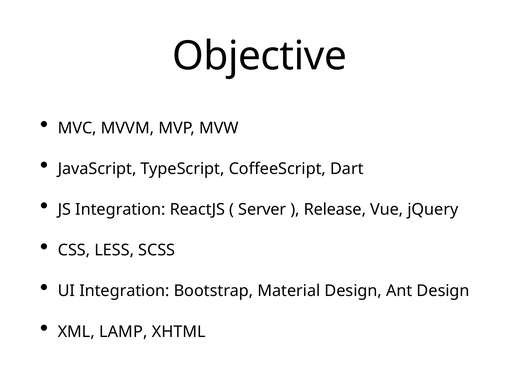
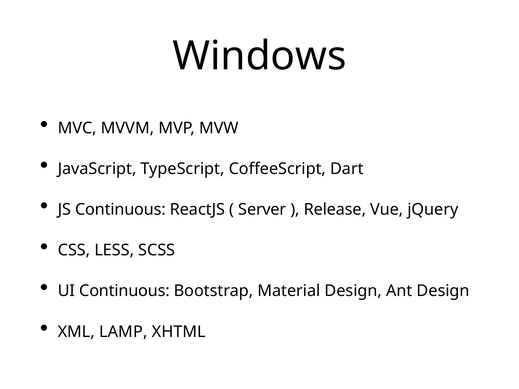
Objective: Objective -> Windows (259, 56)
JS Integration: Integration -> Continuous (120, 210)
UI Integration: Integration -> Continuous (125, 291)
